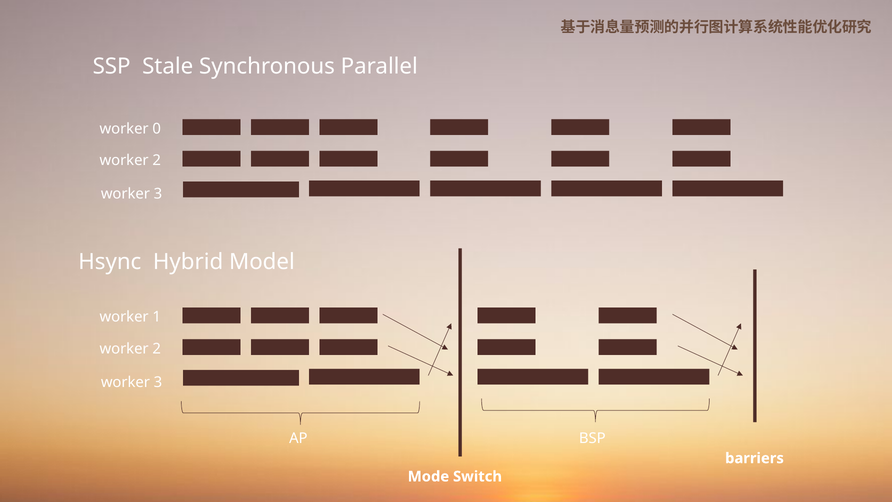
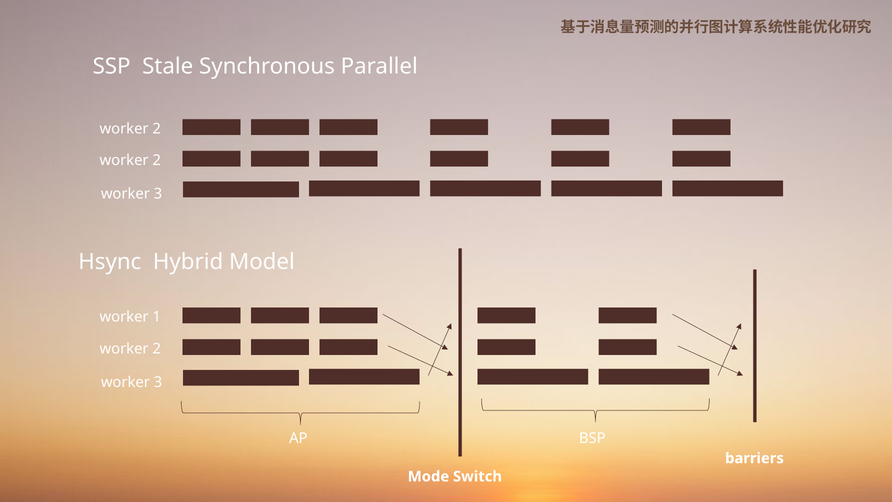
0: 0 -> 2 (157, 129)
